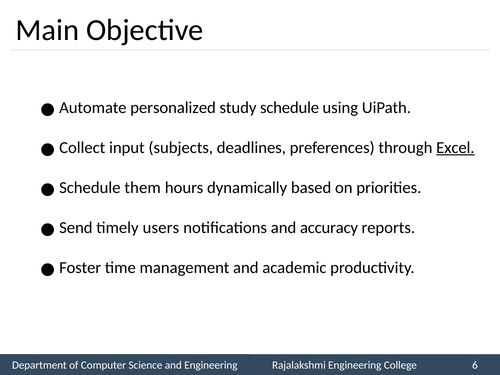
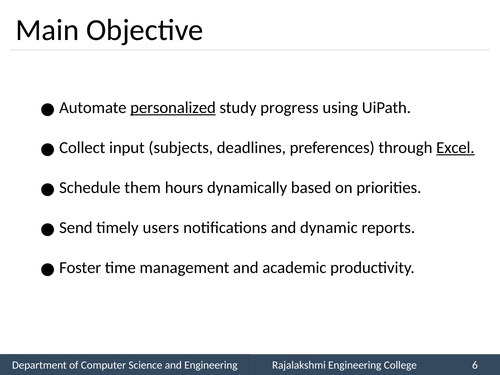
personalized underline: none -> present (173, 108)
study schedule: schedule -> progress (289, 108)
accuracy: accuracy -> dynamic (329, 228)
